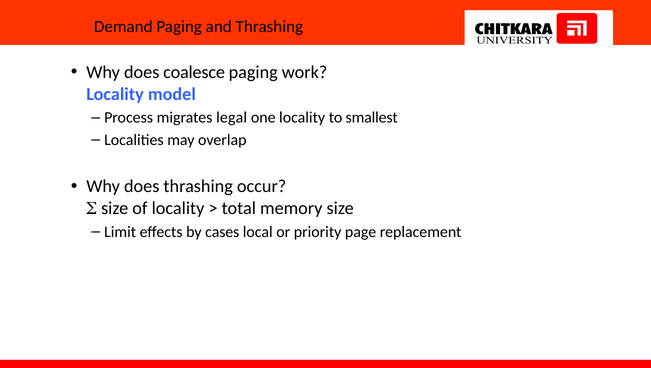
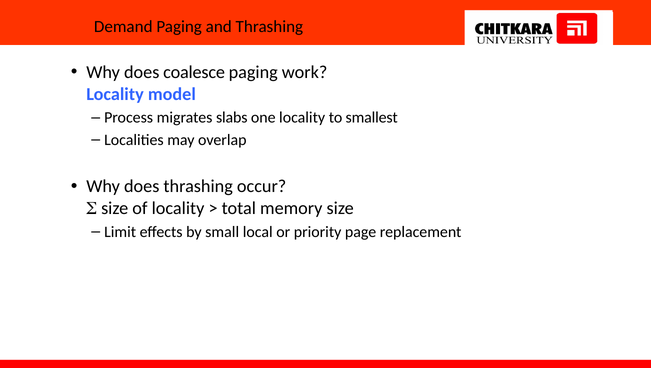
legal: legal -> slabs (232, 118)
cases: cases -> small (222, 232)
